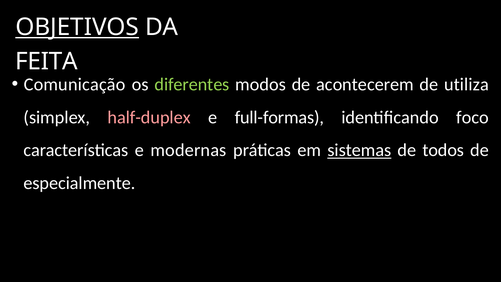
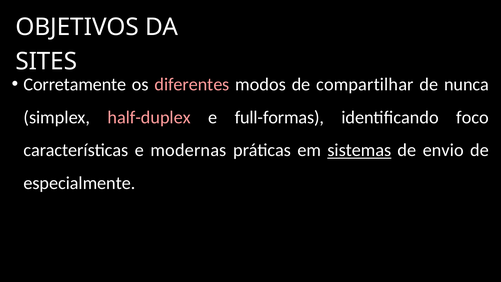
OBJETIVOS underline: present -> none (77, 27)
FEITA: FEITA -> SITES (46, 61)
Comunicação: Comunicação -> Corretamente (75, 84)
diferentes colour: light green -> pink (192, 84)
acontecerem: acontecerem -> compartilhar (365, 84)
utiliza: utiliza -> nunca (467, 84)
todos: todos -> envio (443, 150)
